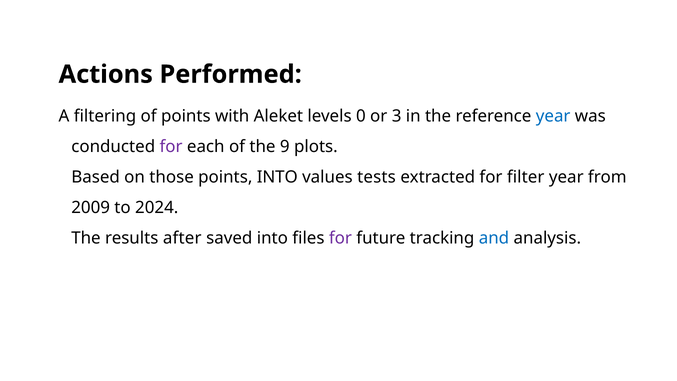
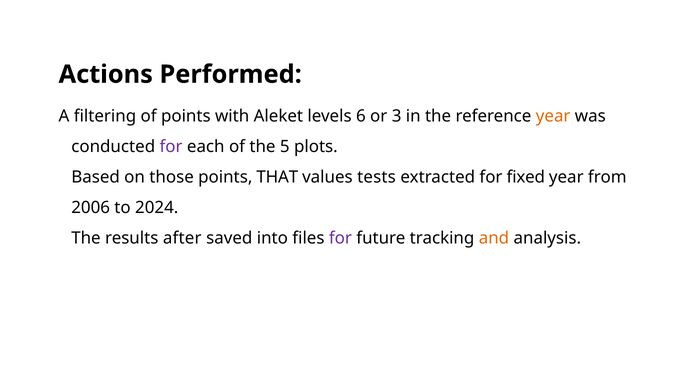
0: 0 -> 6 (361, 116)
year colour: blue -> orange (553, 116)
9: 9 -> 5 (285, 147)
points INTO: INTO -> THAT (277, 177)
filter: filter -> fixed (526, 177)
2009: 2009 -> 2006 (91, 208)
and colour: blue -> orange (494, 238)
